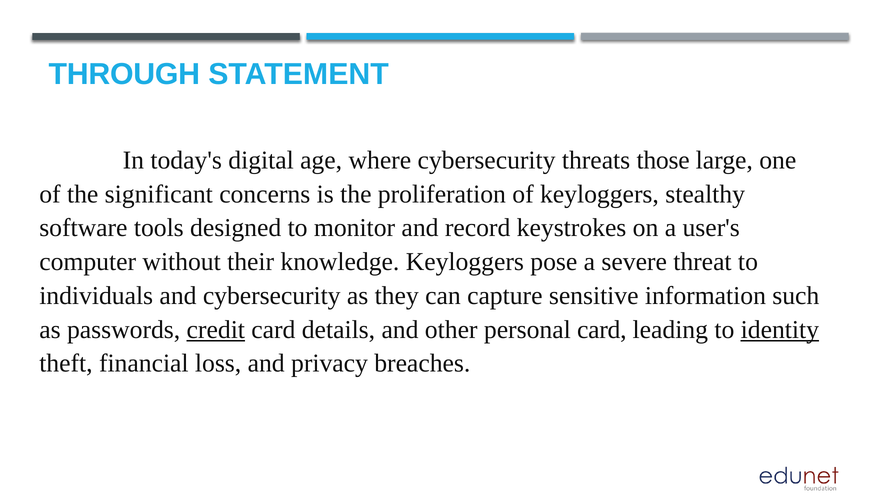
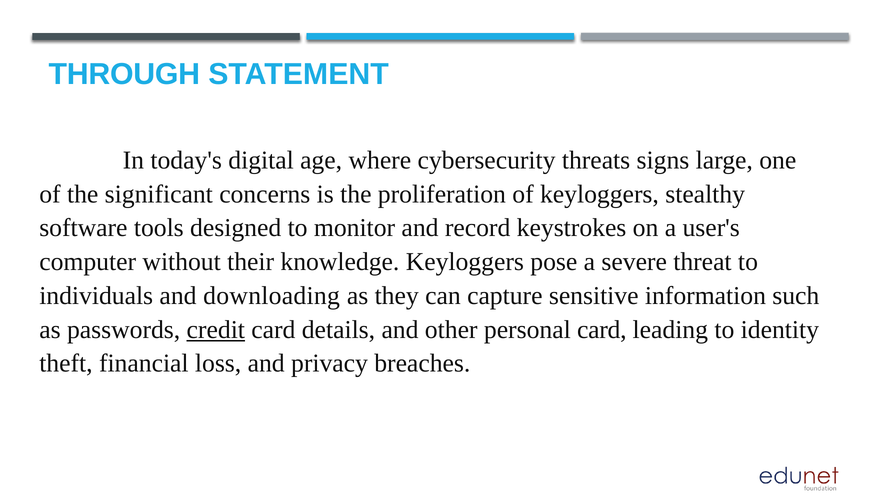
those: those -> signs (663, 160)
and cybersecurity: cybersecurity -> downloading (272, 295)
identity underline: present -> none (780, 329)
